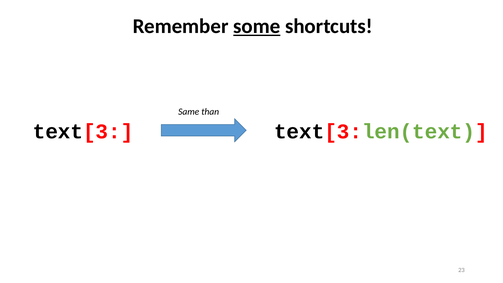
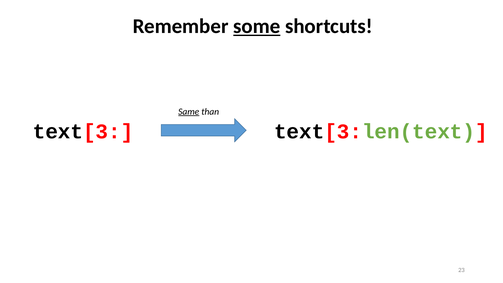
Same underline: none -> present (189, 112)
